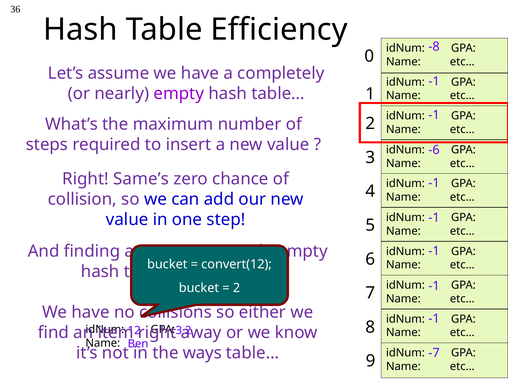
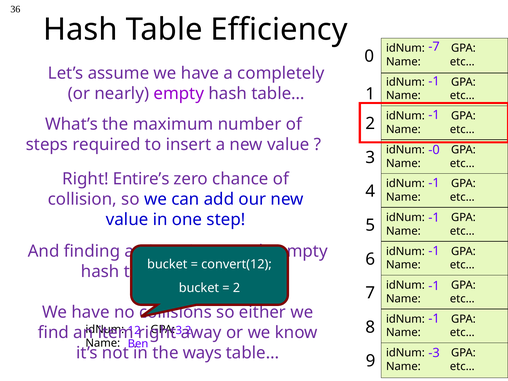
-8: -8 -> -7 (434, 47)
-6: -6 -> -0 (434, 150)
Same’s: Same’s -> Entire’s (141, 179)
-7: -7 -> -3 (434, 353)
